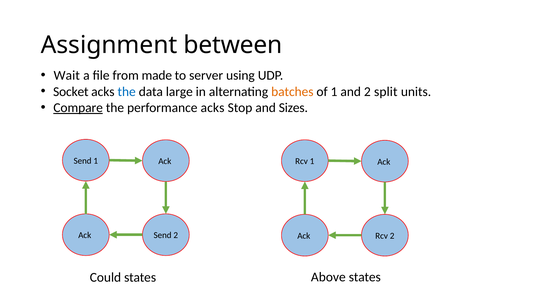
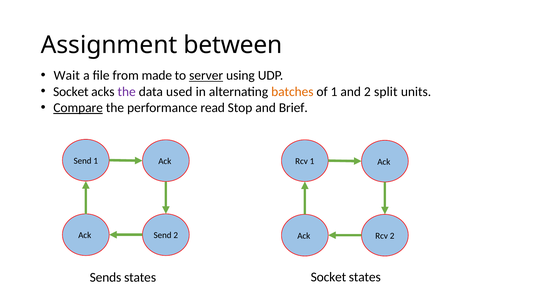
server underline: none -> present (206, 75)
the colour: blue -> purple (127, 91)
large: large -> used (179, 91)
performance acks: acks -> read (213, 108)
Sizes: Sizes -> Brief (293, 108)
Could: Could -> Sends (106, 277)
states Above: Above -> Socket (328, 277)
